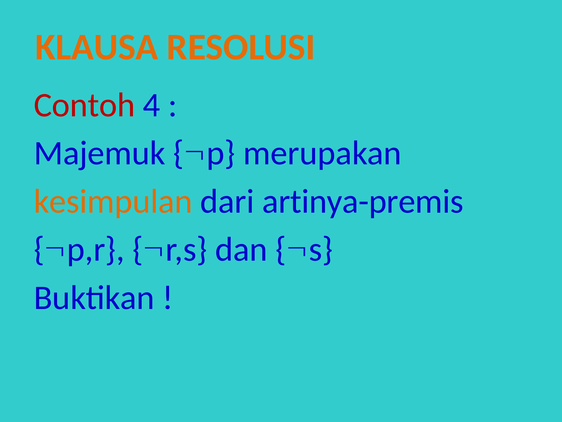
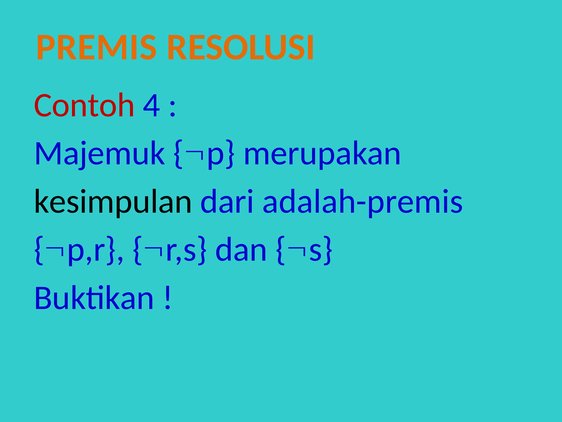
KLAUSA: KLAUSA -> PREMIS (96, 47)
kesimpulan colour: orange -> black (113, 201)
artinya-premis: artinya-premis -> adalah-premis (363, 201)
